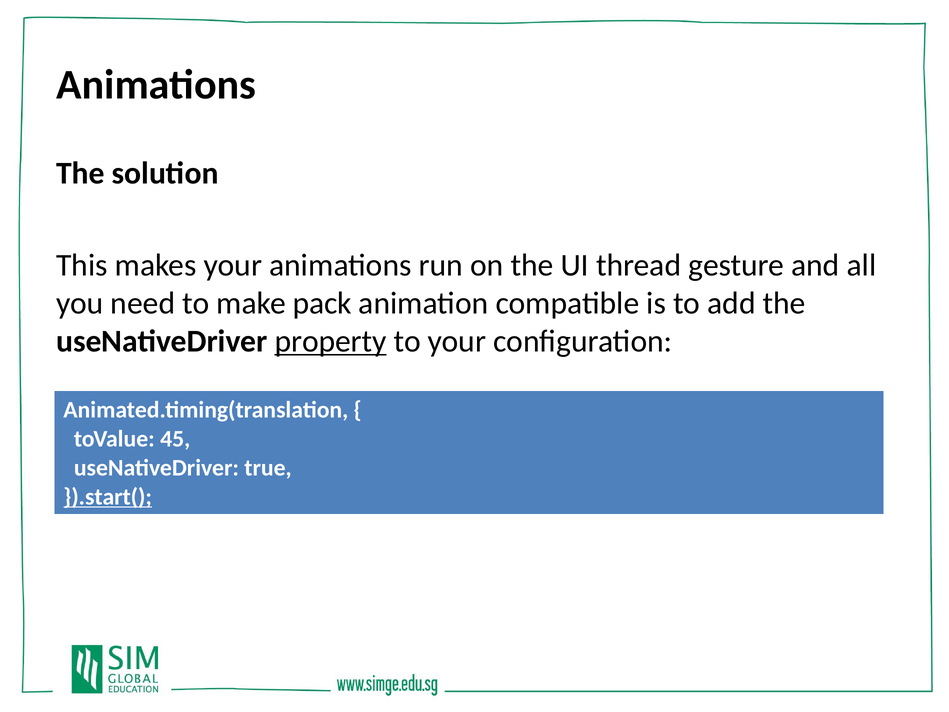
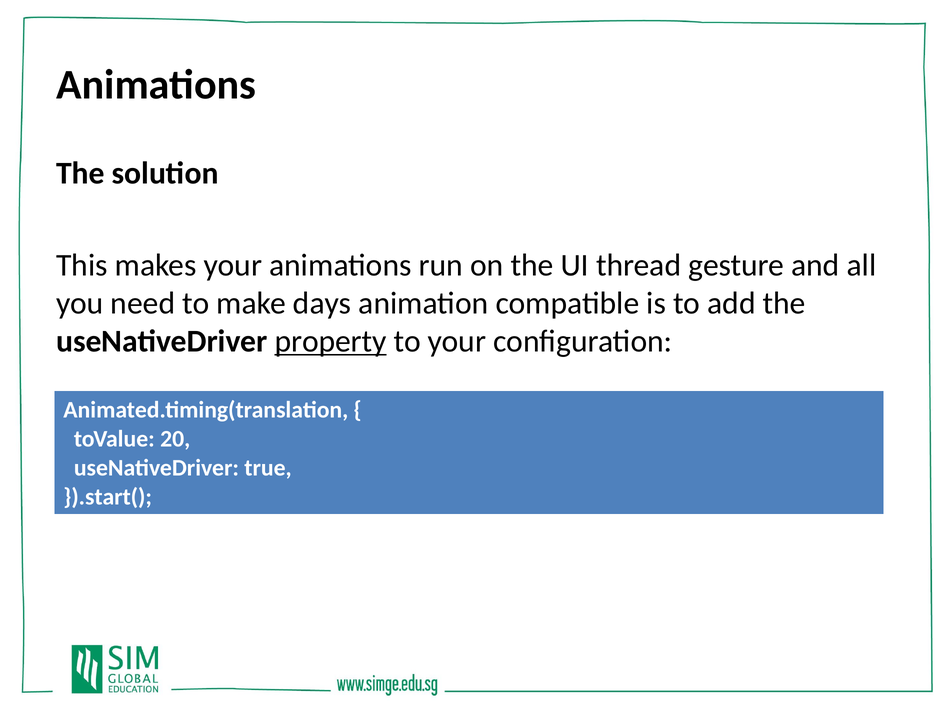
pack: pack -> days (322, 303)
45: 45 -> 20 (175, 439)
}).start( underline: present -> none (108, 497)
